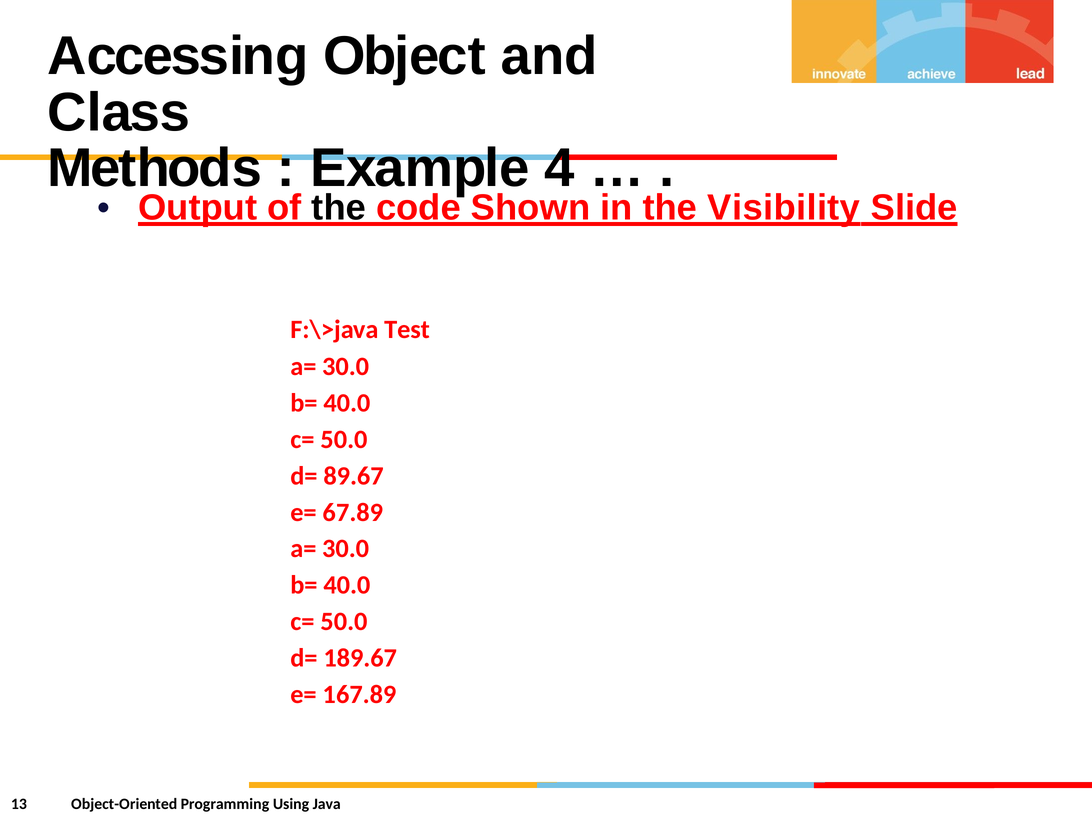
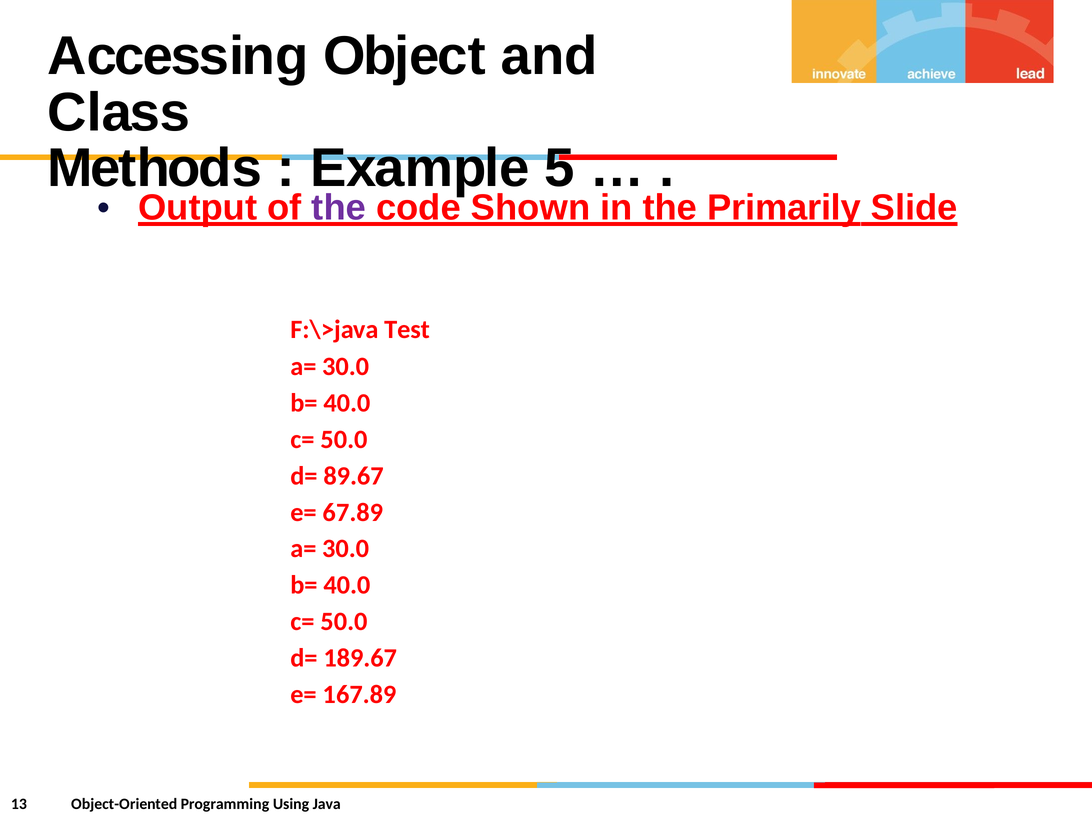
4: 4 -> 5 (560, 168)
the colour: black -> purple (339, 208)
Visibility: Visibility -> Primarily (784, 208)
